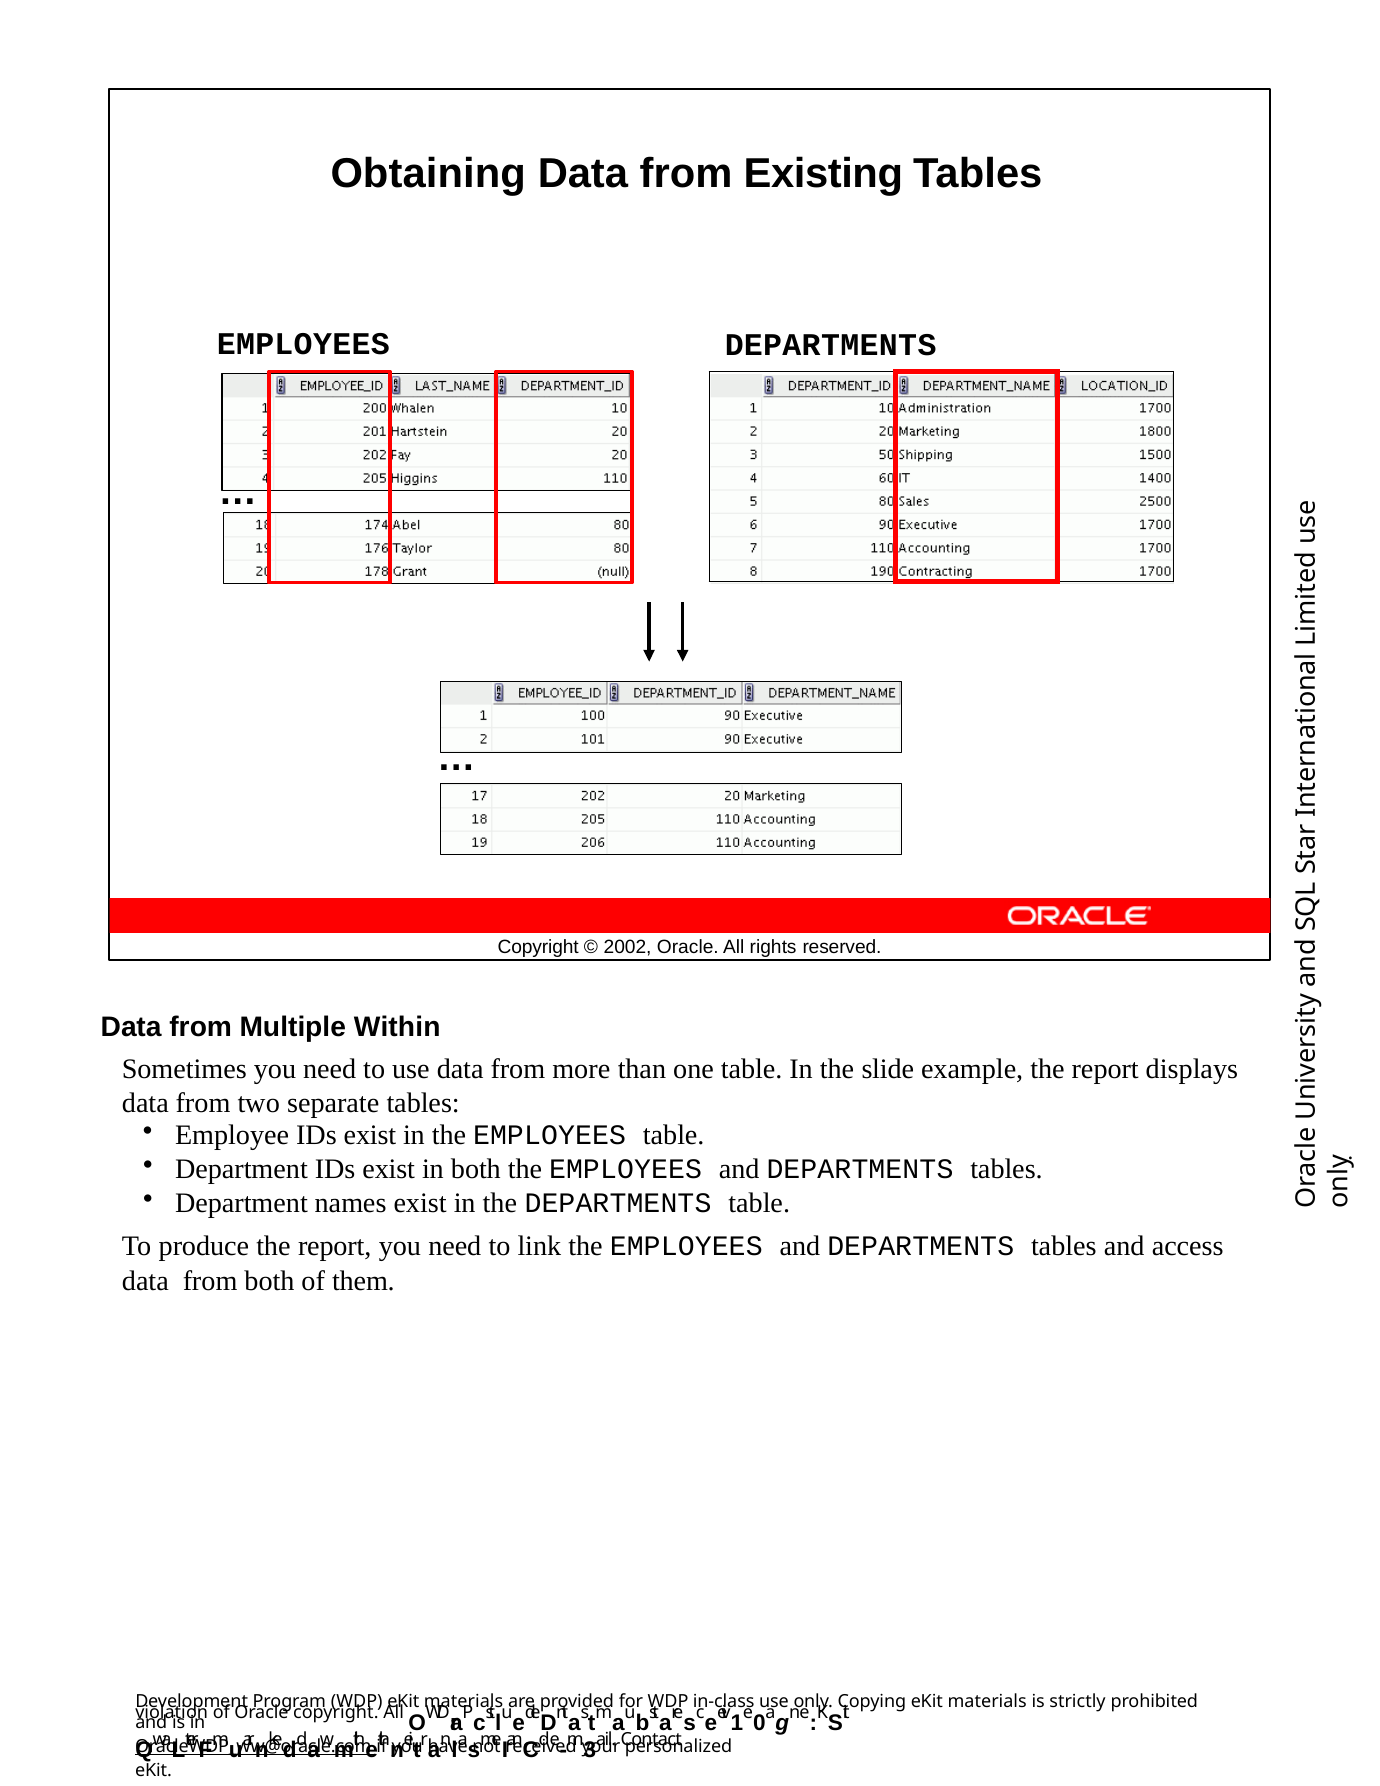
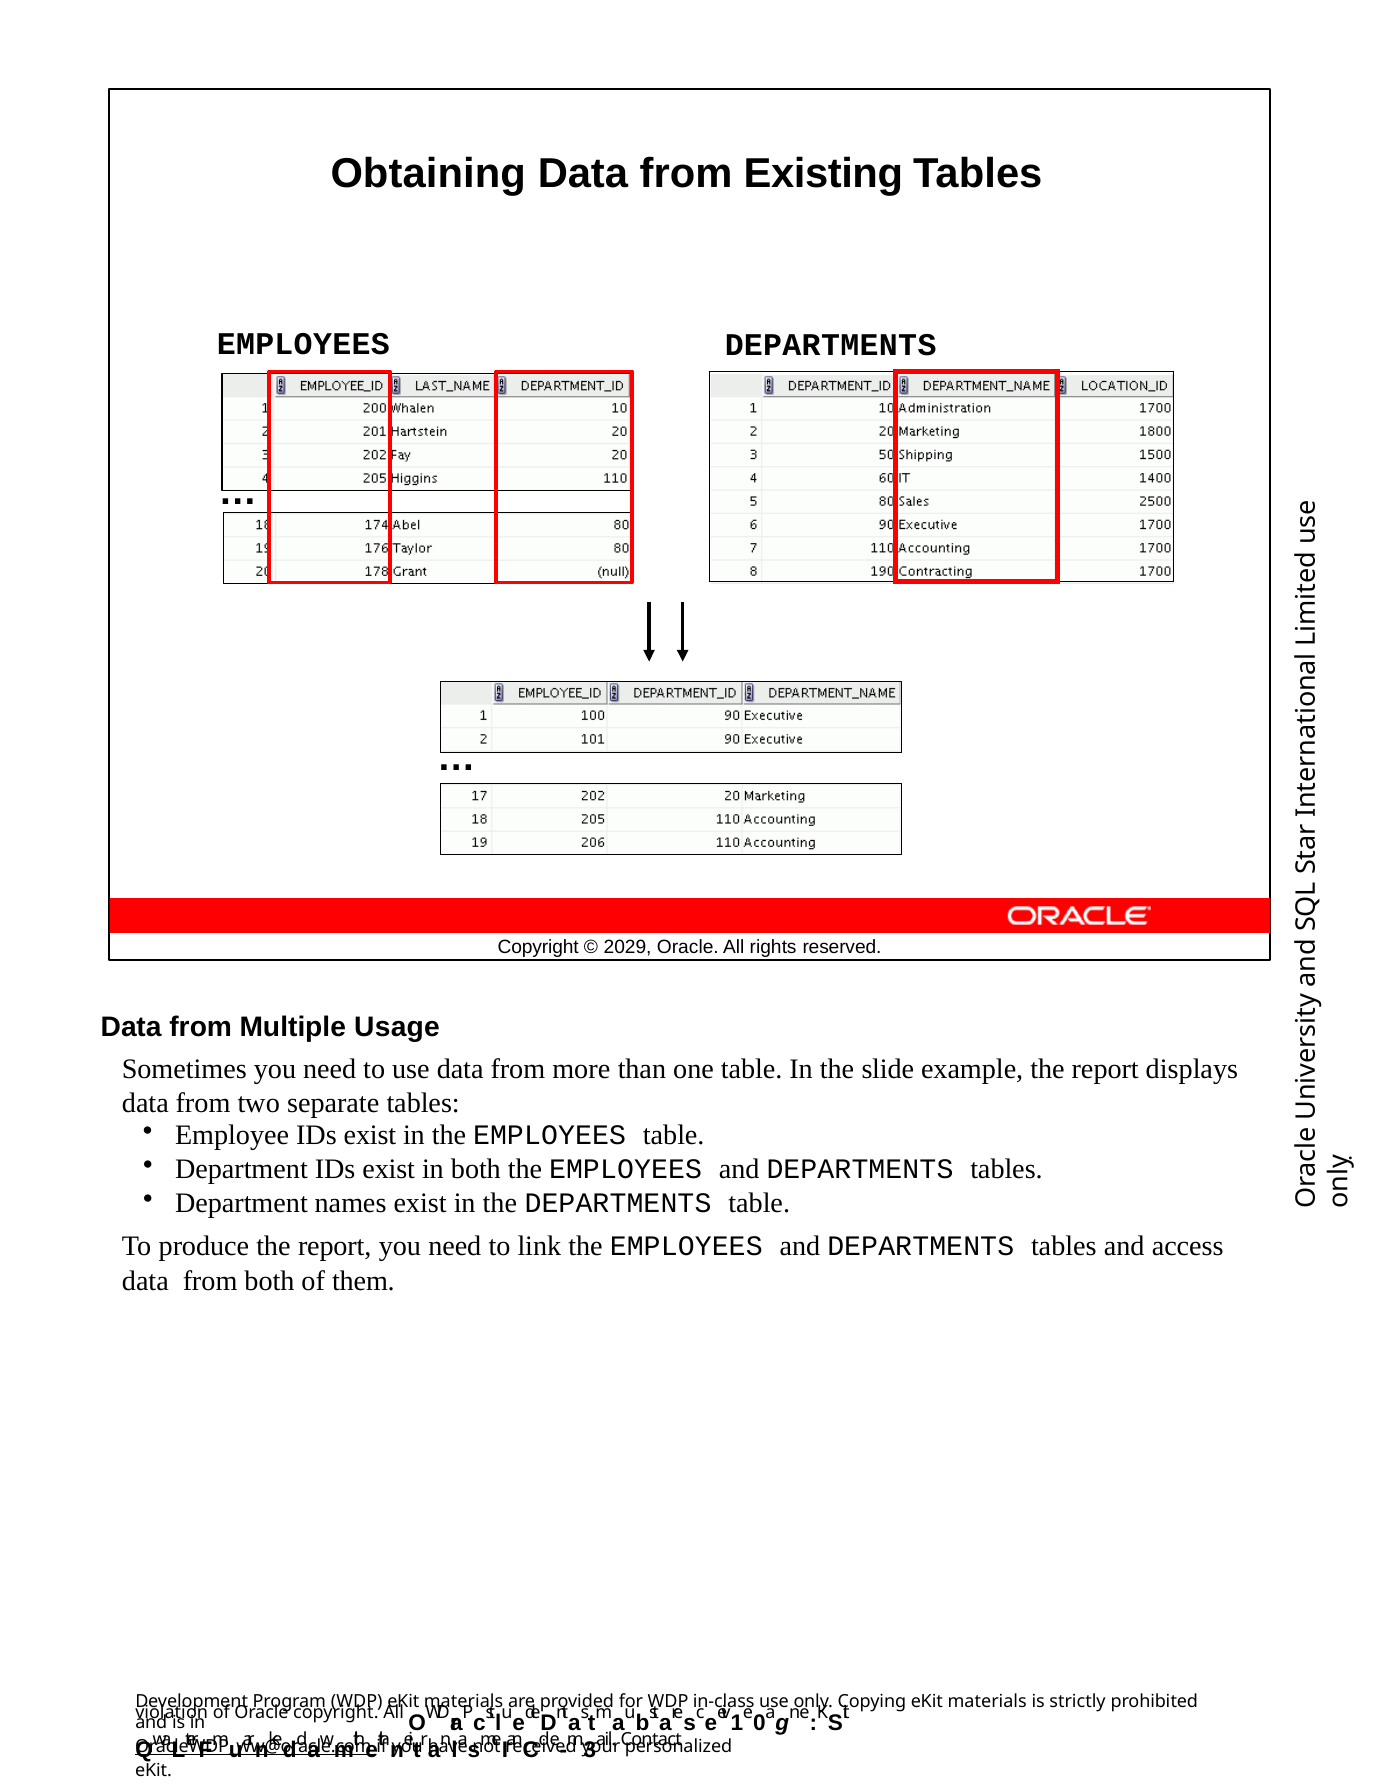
2002: 2002 -> 2029 (628, 948)
Within: Within -> Usage (397, 1028)
